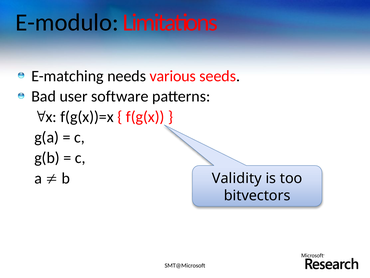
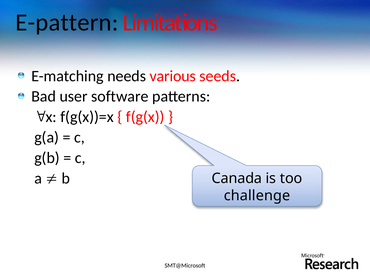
E-modulo: E-modulo -> E-pattern (67, 22)
Validity: Validity -> Canada (237, 178)
bitvectors: bitvectors -> challenge (257, 195)
